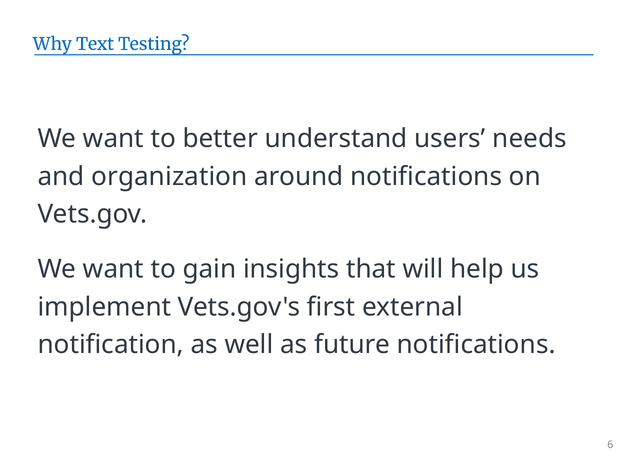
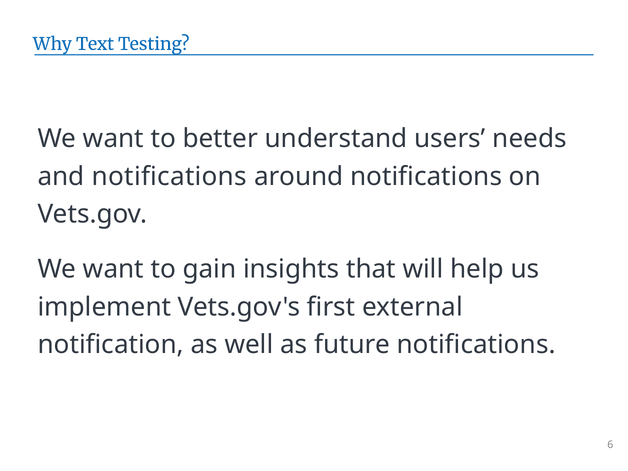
and organization: organization -> notifications (169, 176)
